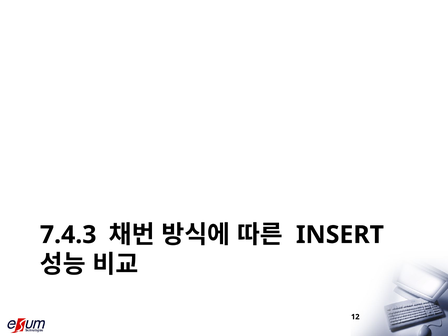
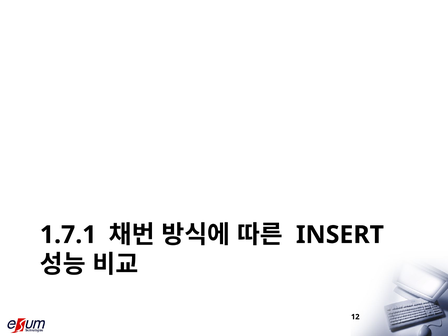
7.4.3: 7.4.3 -> 1.7.1 (68, 235)
